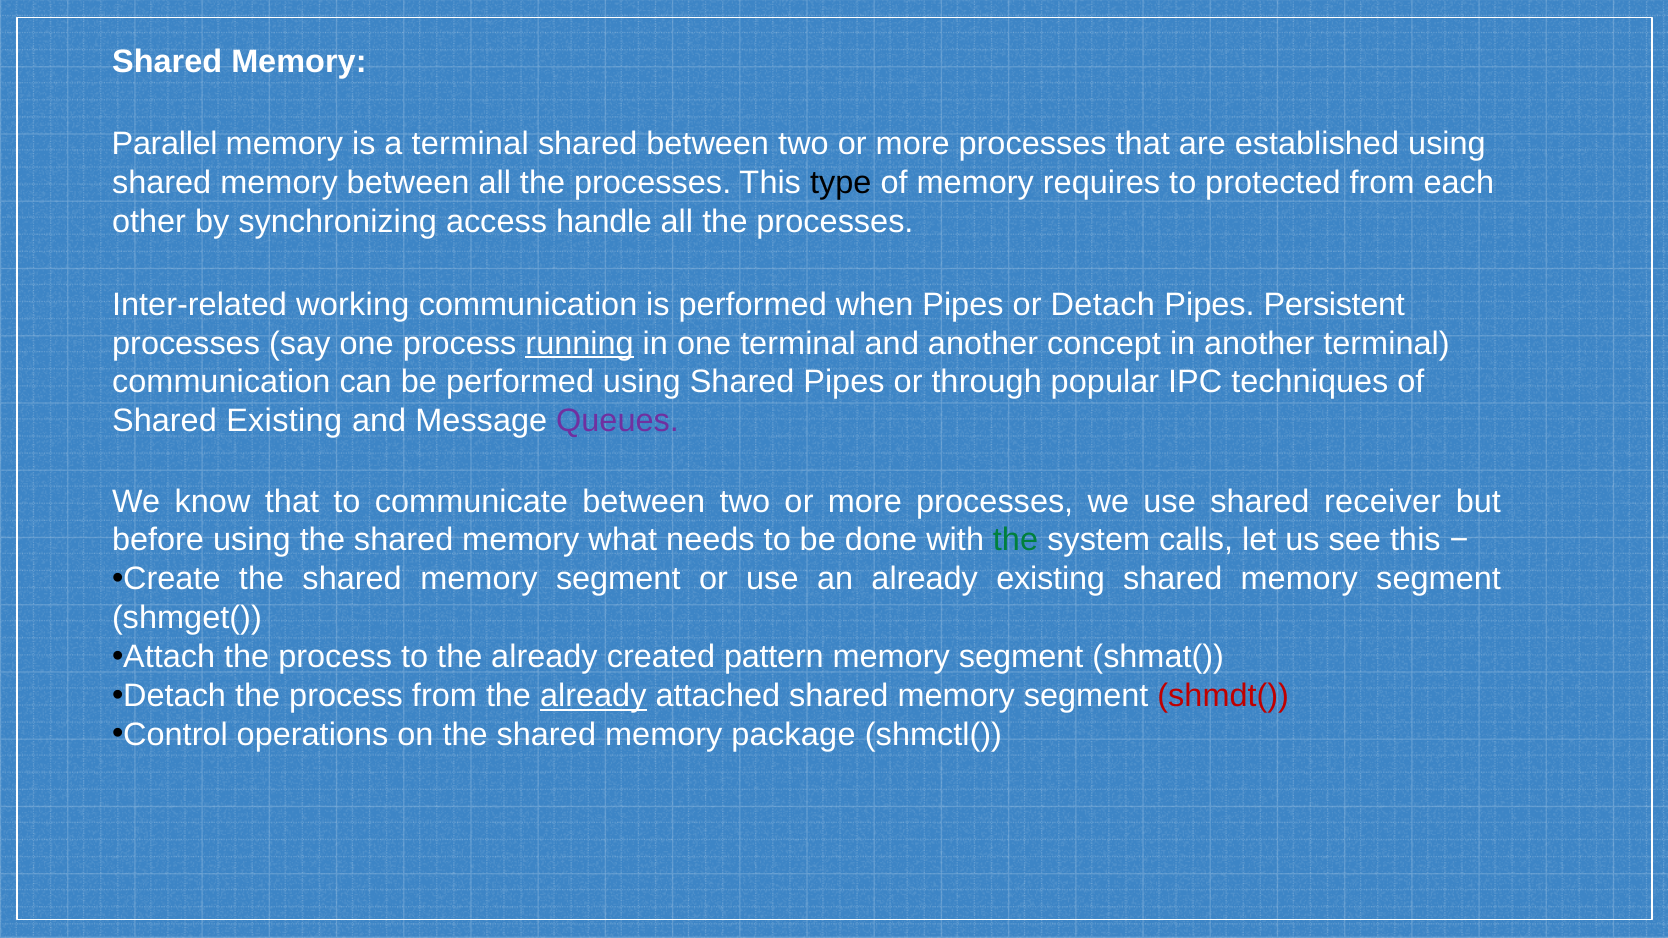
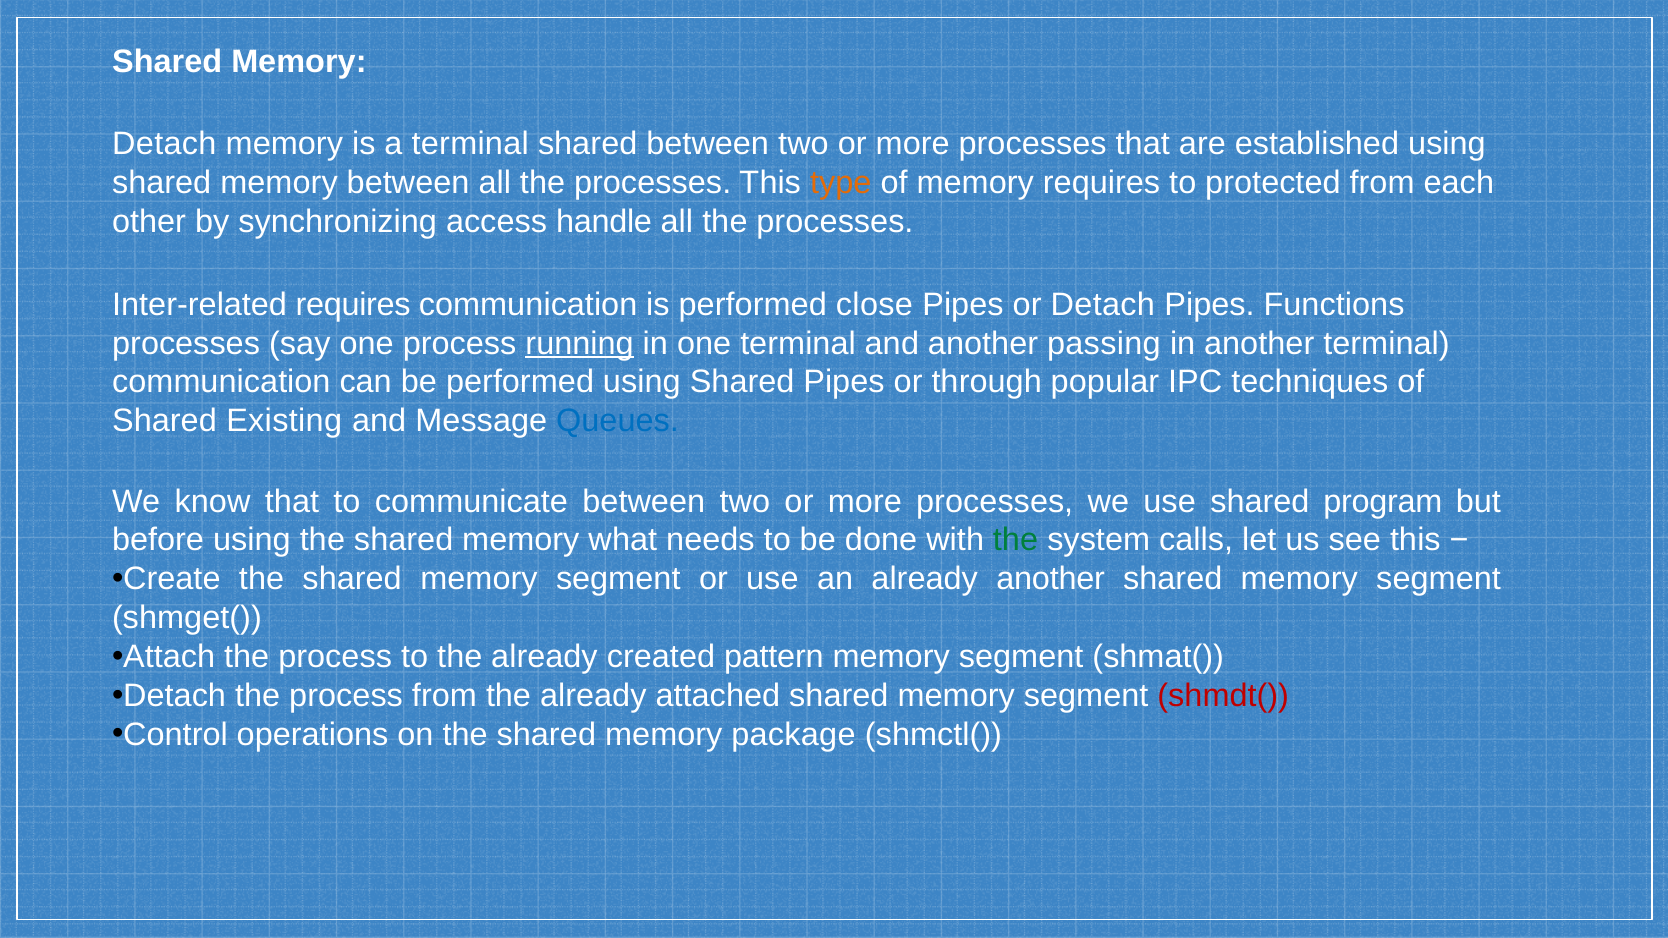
Parallel: Parallel -> Detach (164, 144)
type colour: black -> orange (841, 183)
Inter-related working: working -> requires (353, 305)
when: when -> close (874, 305)
Persistent: Persistent -> Functions (1334, 305)
concept: concept -> passing (1104, 343)
Queues colour: purple -> blue (618, 421)
receiver: receiver -> program (1383, 502)
already existing: existing -> another (1051, 579)
already underline: present -> none (593, 696)
